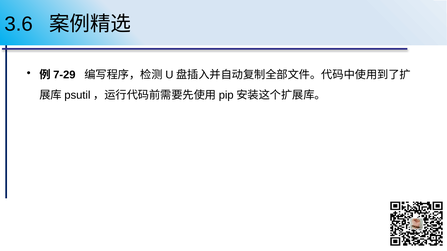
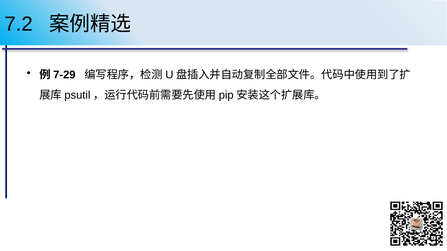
3.6: 3.6 -> 7.2 (19, 24)
